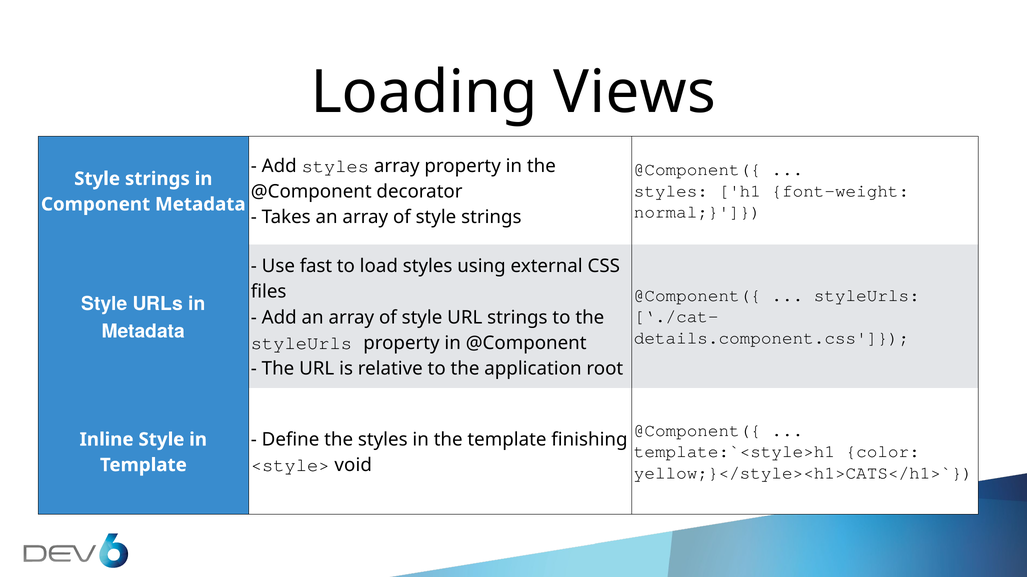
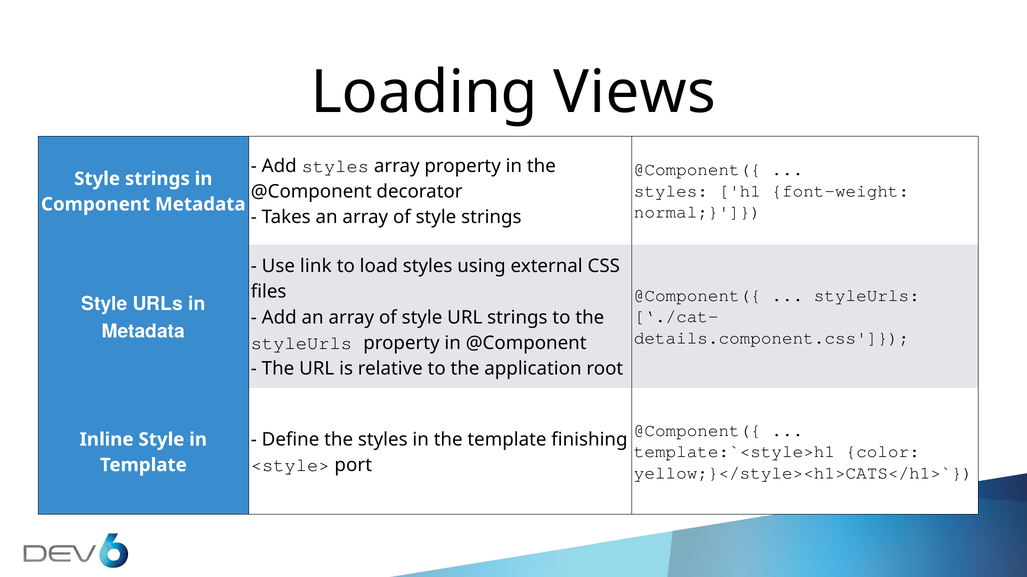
fast: fast -> link (316, 267)
void: void -> port (353, 466)
